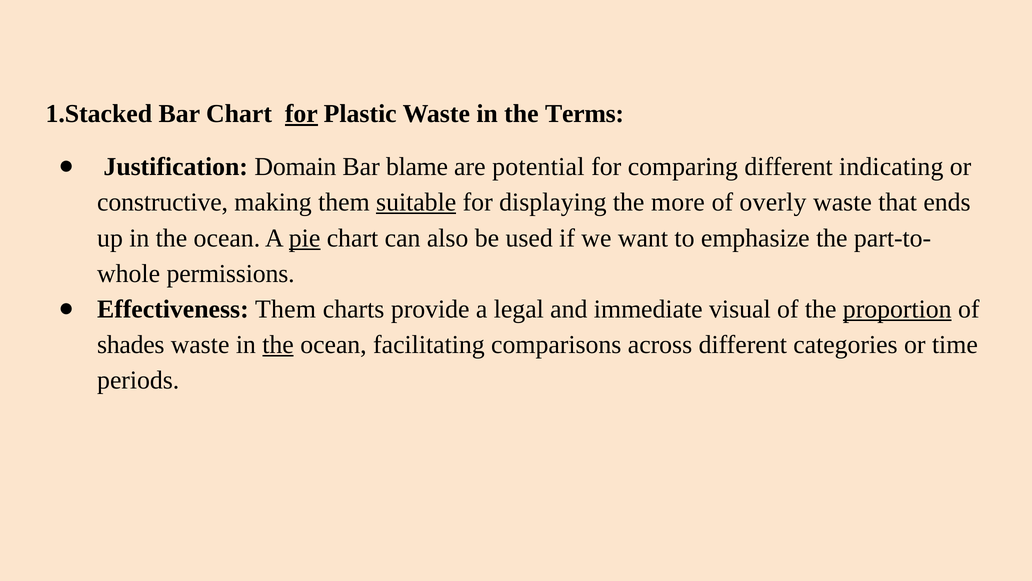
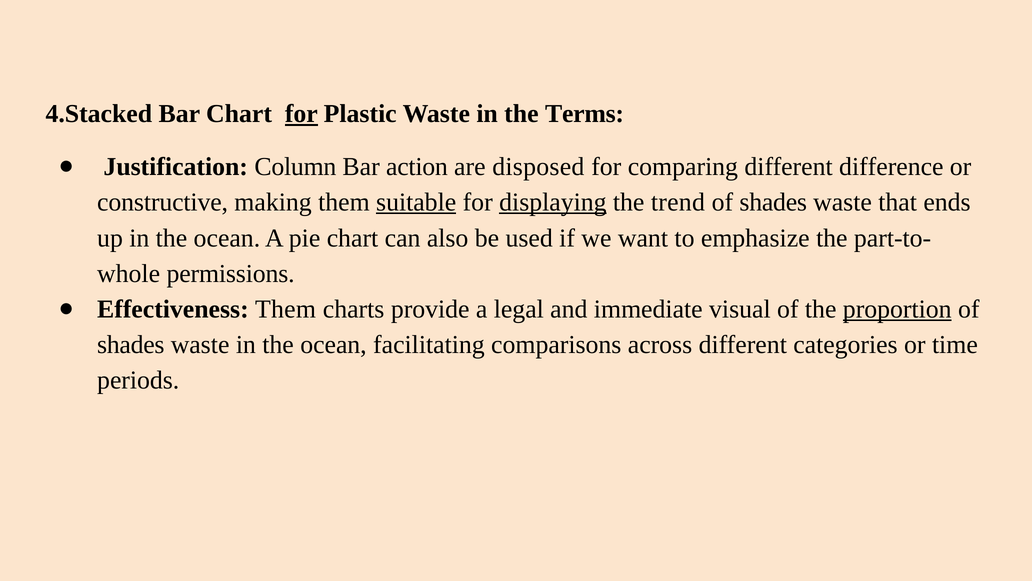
1.Stacked: 1.Stacked -> 4.Stacked (99, 114)
Domain: Domain -> Column (295, 167)
blame: blame -> action (417, 167)
potential: potential -> disposed (538, 167)
indicating: indicating -> difference (891, 167)
displaying underline: none -> present (553, 202)
more: more -> trend (678, 202)
overly: overly -> shades (773, 202)
pie underline: present -> none (305, 238)
the underline: present -> none (278, 345)
